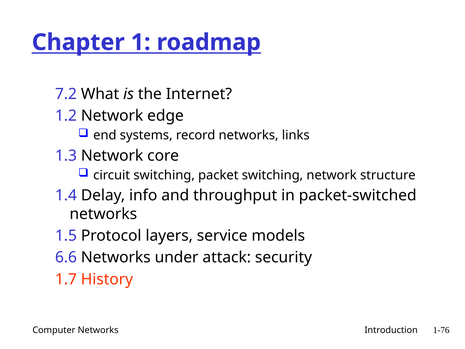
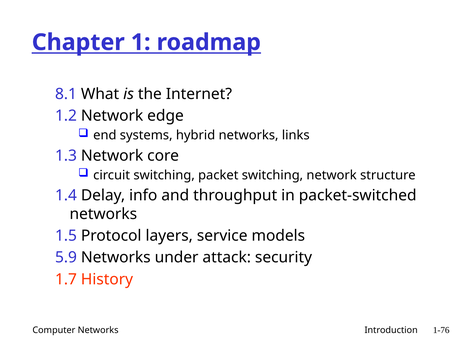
7.2: 7.2 -> 8.1 (66, 94)
record: record -> hybrid (196, 135)
6.6: 6.6 -> 5.9 (66, 257)
